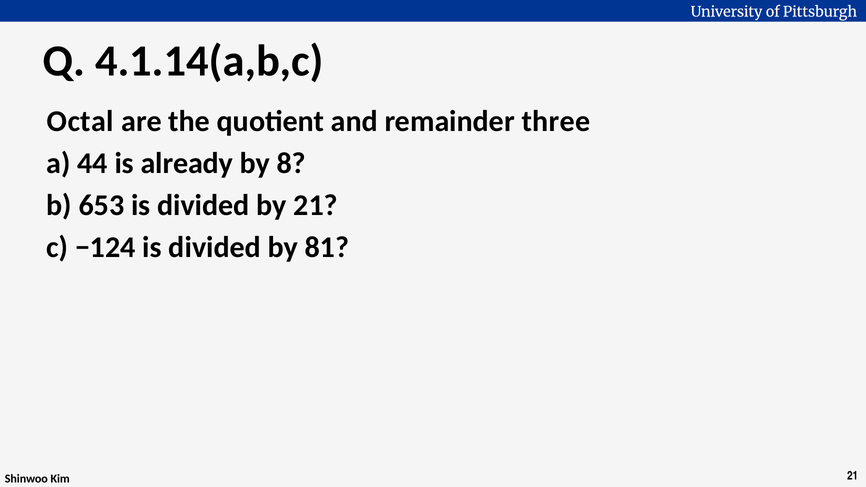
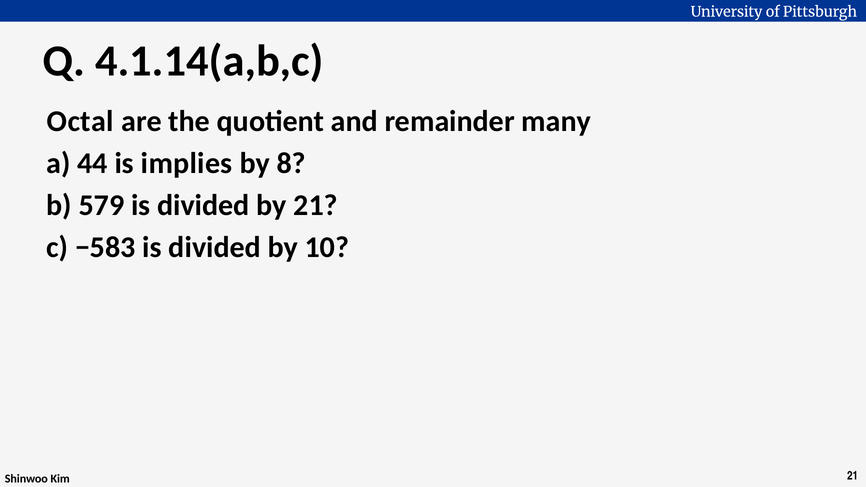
three: three -> many (556, 121)
already: already -> implies (187, 163)
653: 653 -> 579 (101, 205)
−124: −124 -> −583 (105, 248)
81: 81 -> 10 (327, 248)
